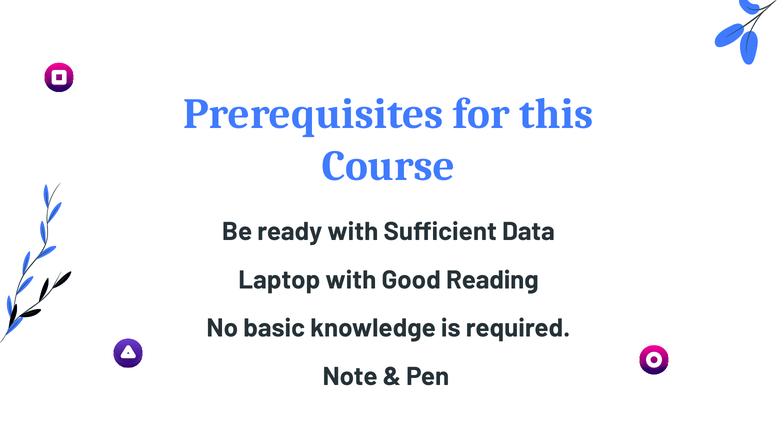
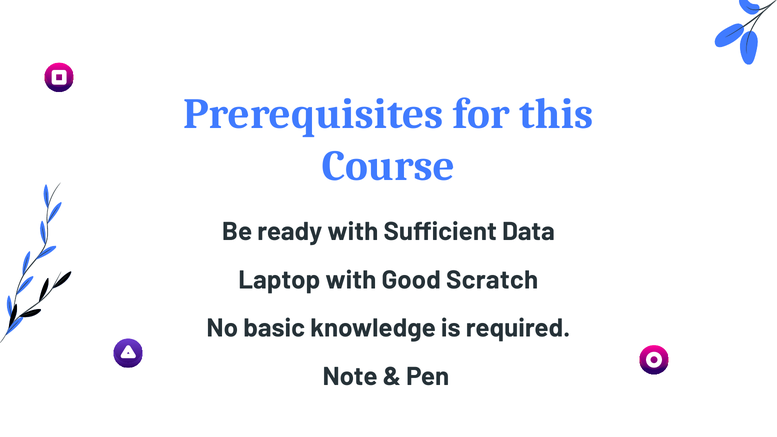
Reading: Reading -> Scratch (492, 280)
